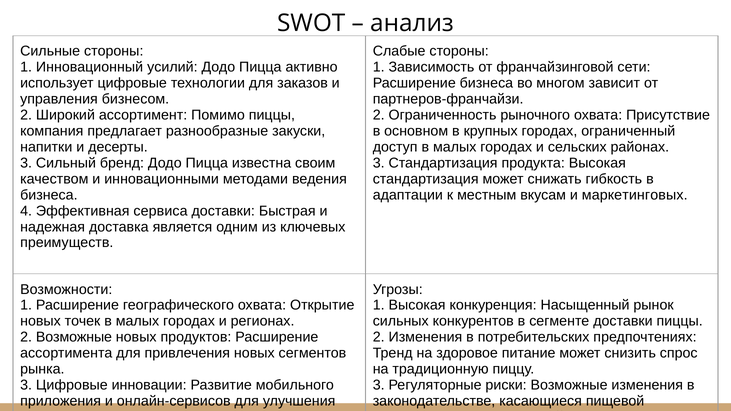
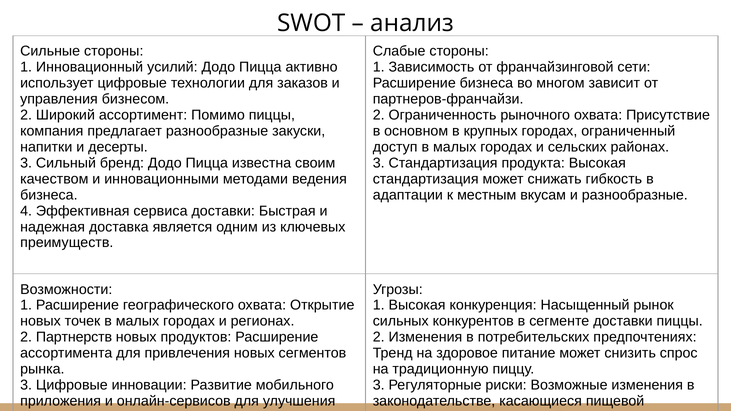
и маркетинговых: маркетинговых -> разнообразные (635, 195)
2 Возможные: Возможные -> Партнерств (74, 337)
